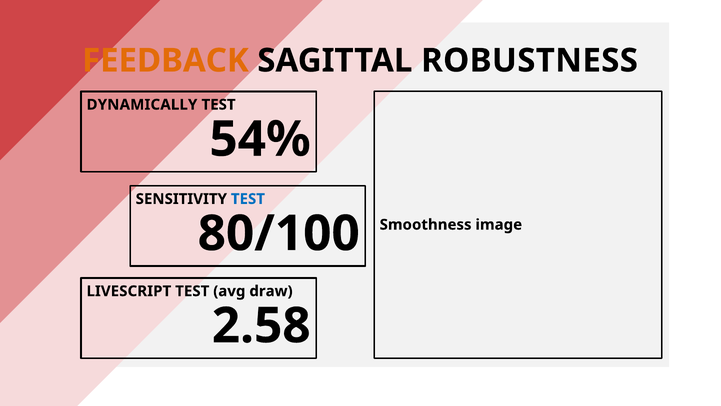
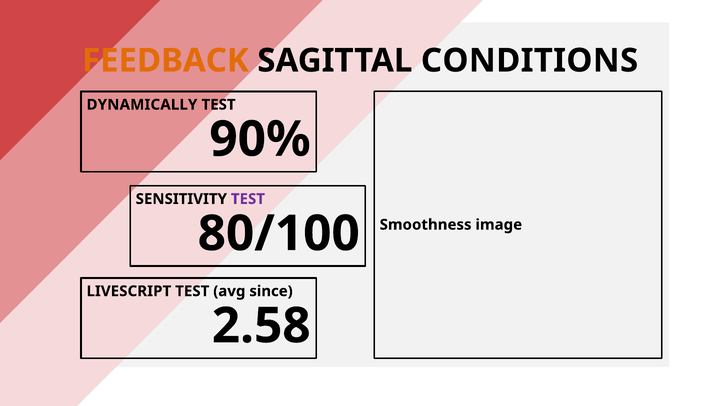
ROBUSTNESS: ROBUSTNESS -> CONDITIONS (530, 61)
54%: 54% -> 90% (260, 139)
TEST colour: blue -> purple (248, 199)
draw: draw -> since (271, 291)
